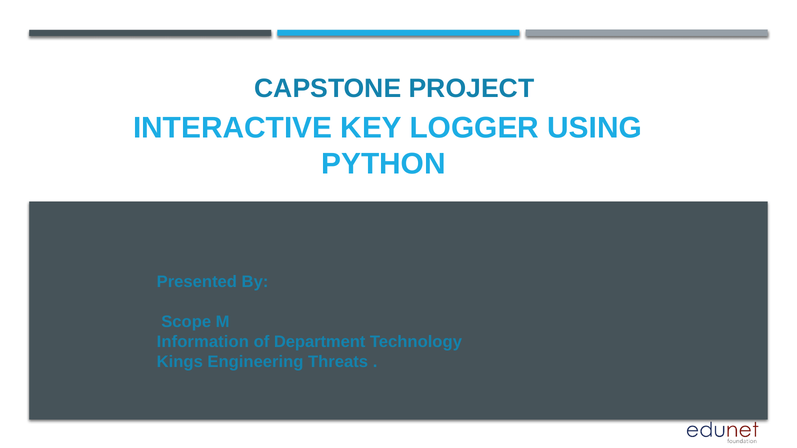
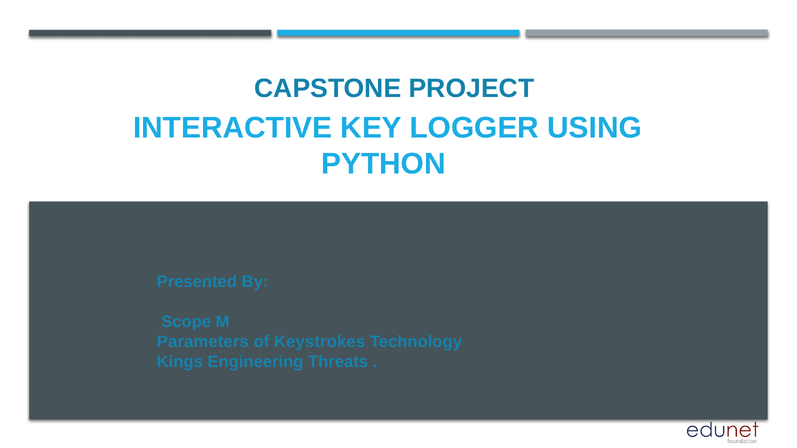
Information: Information -> Parameters (203, 342)
Department: Department -> Keystrokes (320, 342)
